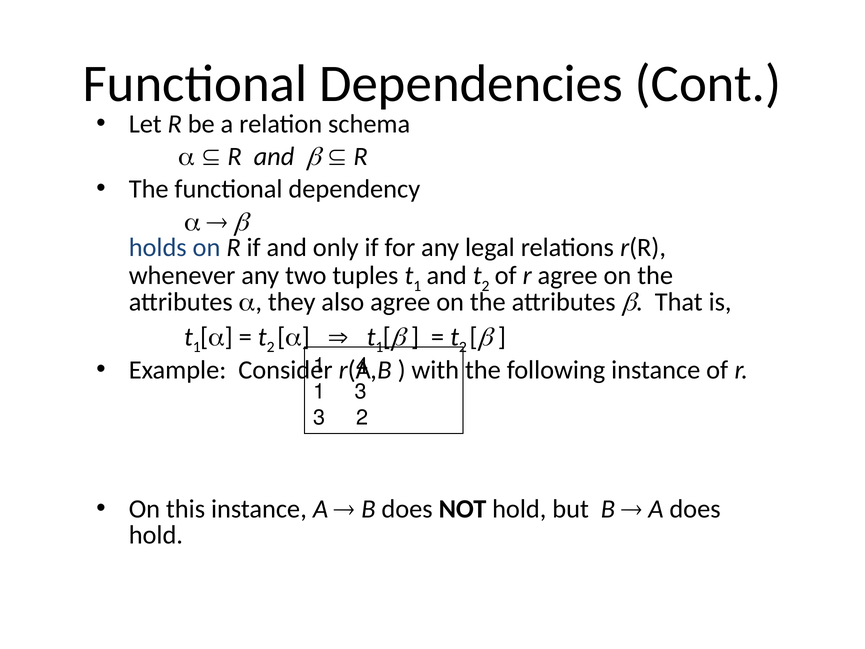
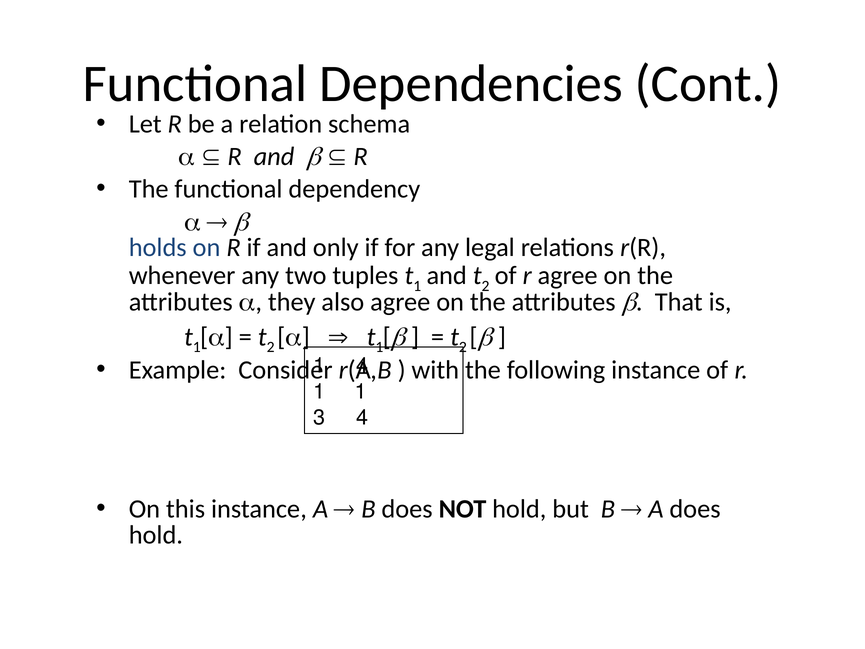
1 3: 3 -> 1 (361, 392)
3 2: 2 -> 4 (362, 417)
